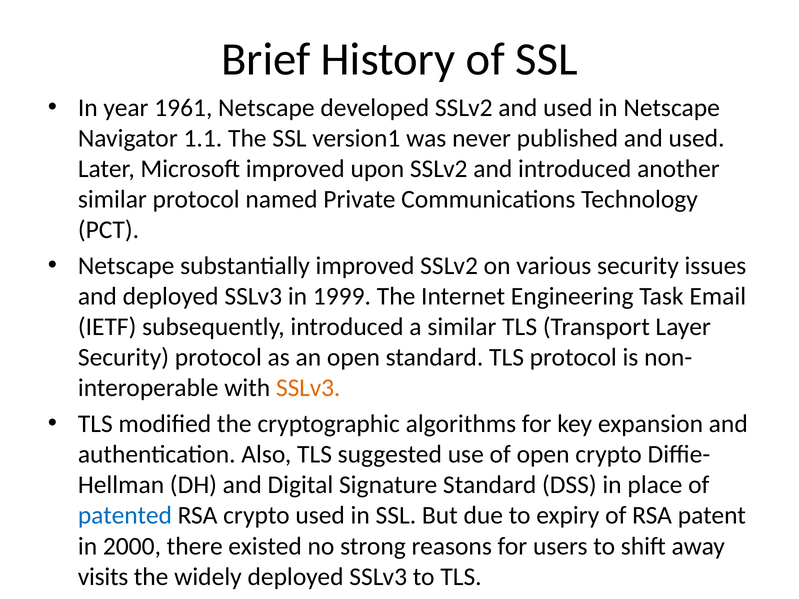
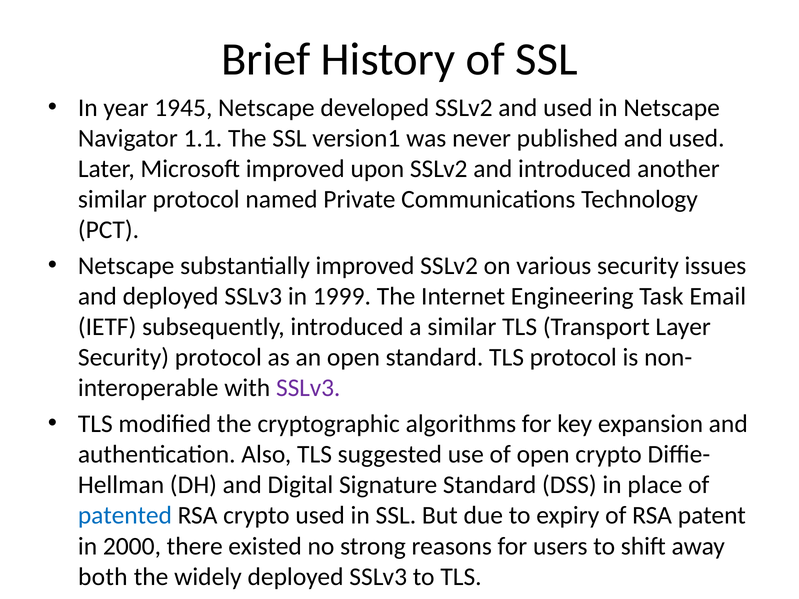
1961: 1961 -> 1945 (183, 108)
SSLv3 colour: orange -> purple (308, 388)
visits: visits -> both (103, 577)
